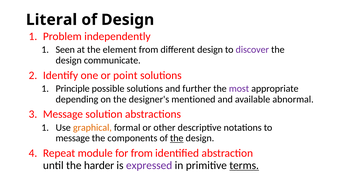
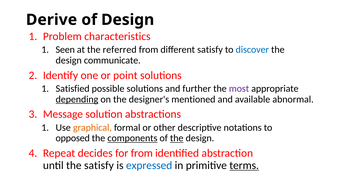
Literal: Literal -> Derive (52, 20)
independently: independently -> characteristics (117, 36)
element: element -> referred (120, 50)
different design: design -> satisfy (210, 50)
discover colour: purple -> blue (252, 50)
Principle: Principle -> Satisfied (73, 88)
depending underline: none -> present (77, 99)
message: message -> opposed (73, 138)
components underline: none -> present (132, 138)
module: module -> decides (95, 153)
the harder: harder -> satisfy (99, 165)
expressed colour: purple -> blue (149, 165)
